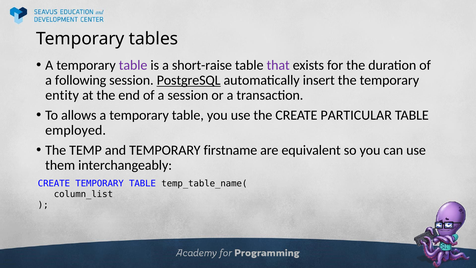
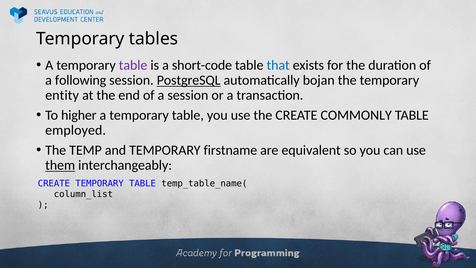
short-raise: short-raise -> short-code (202, 65)
that colour: purple -> blue (278, 65)
insert: insert -> bojan (319, 80)
allows: allows -> higher (79, 115)
PARTICULAR: PARTICULAR -> COMMONLY (356, 115)
them underline: none -> present (60, 165)
